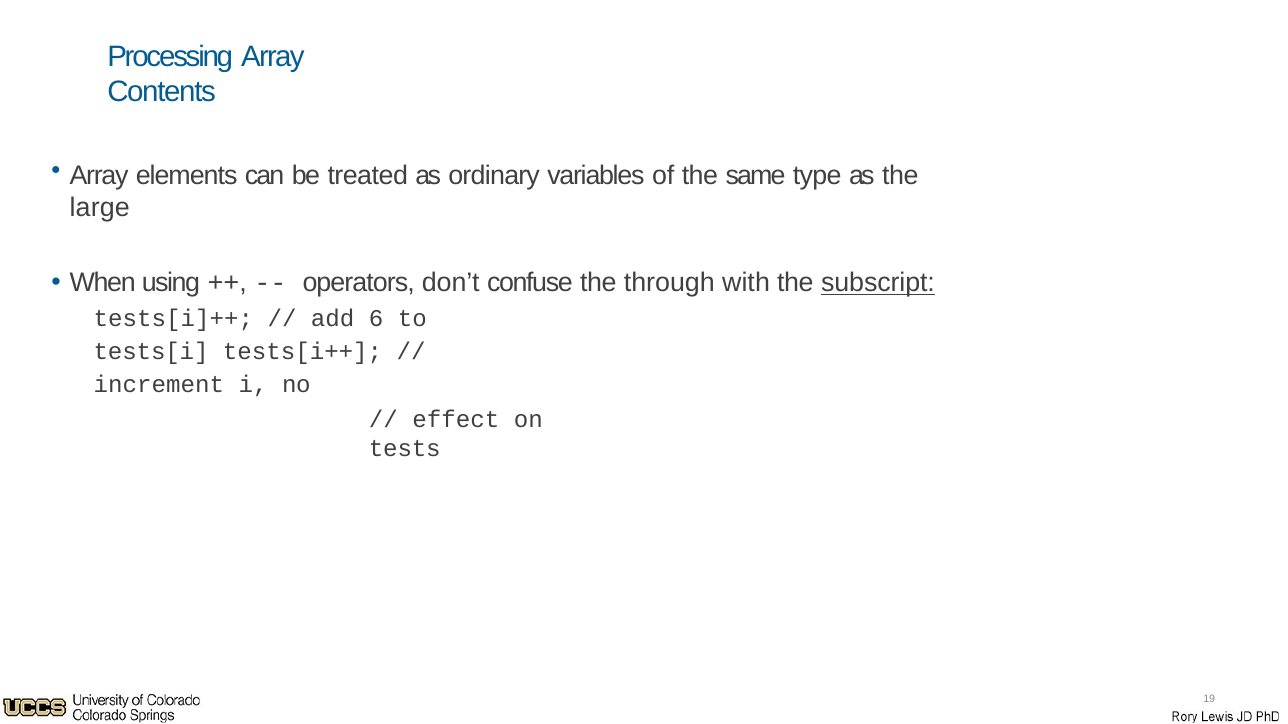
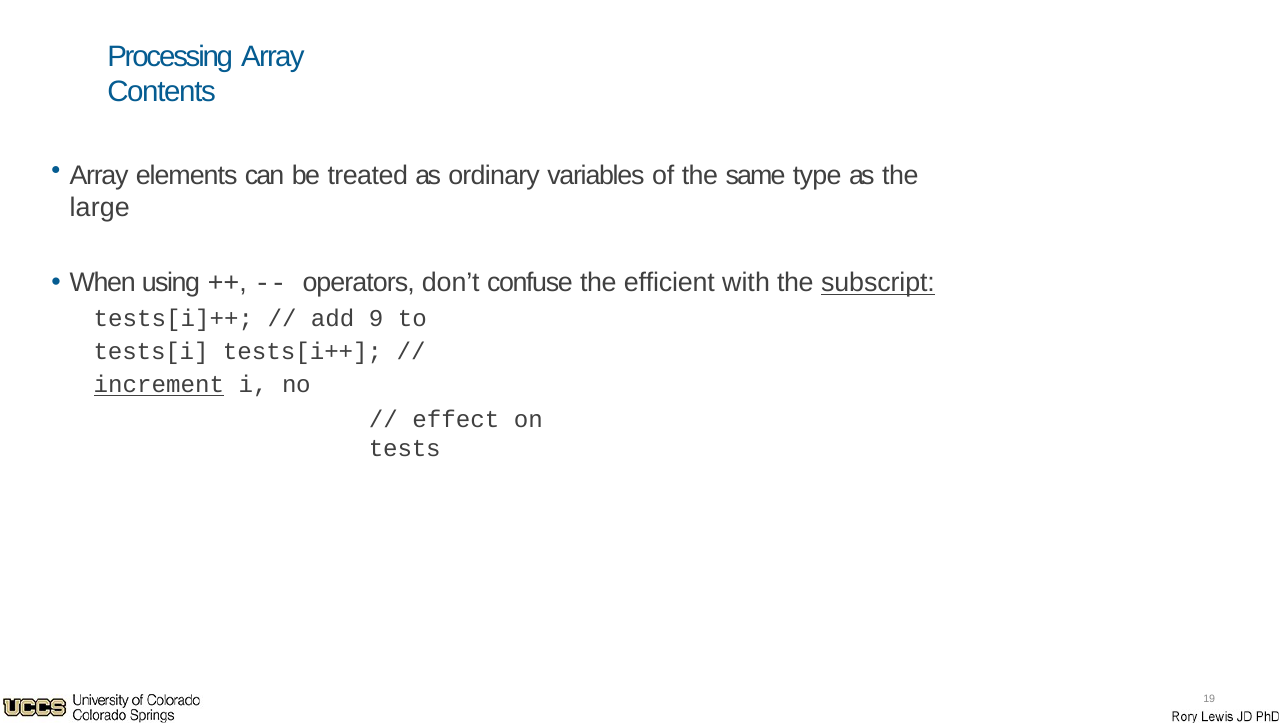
through: through -> efficient (669, 283)
6: 6 -> 9 (376, 318)
increment underline: none -> present (159, 385)
